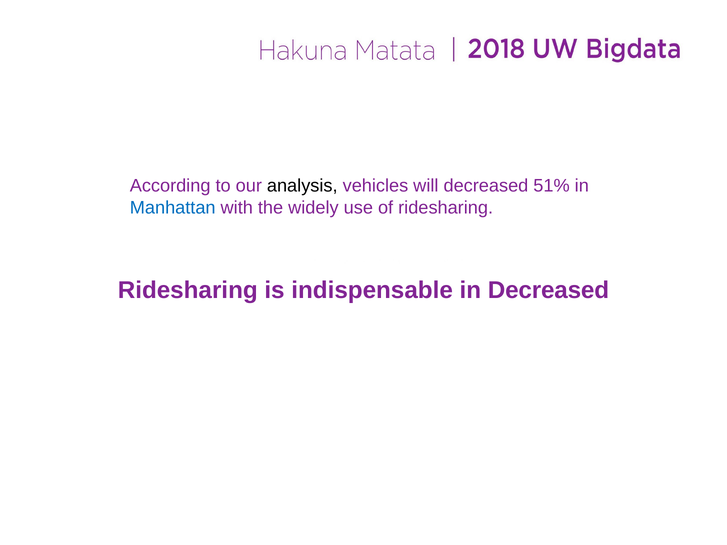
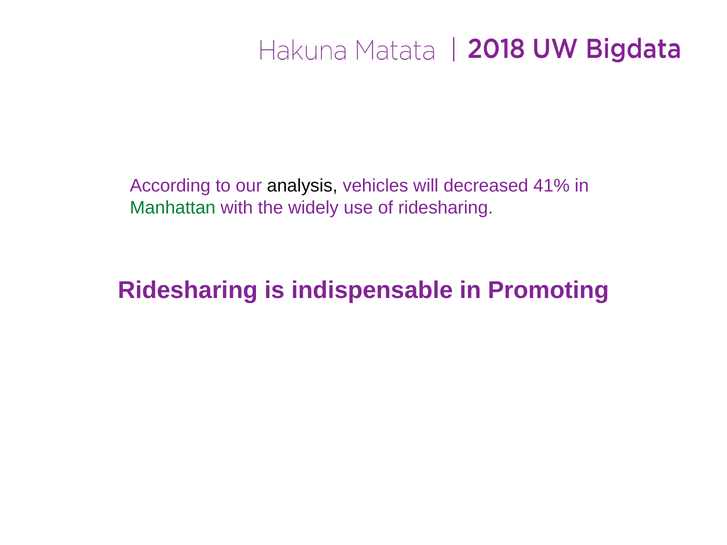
51%: 51% -> 41% (552, 186)
Manhattan colour: blue -> green (173, 208)
in Decreased: Decreased -> Promoting (548, 290)
